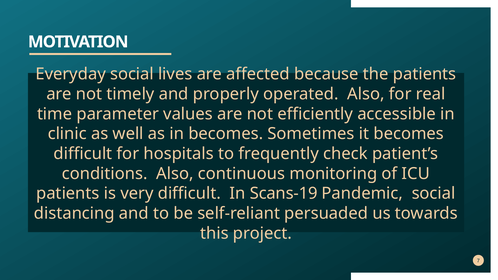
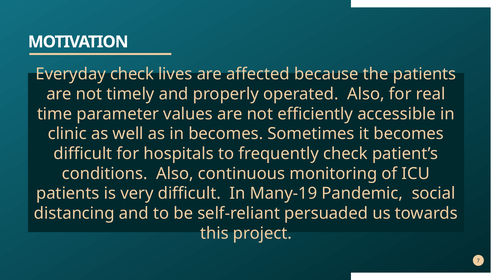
Everyday social: social -> check (132, 74)
Scans-19: Scans-19 -> Many-19 (284, 194)
